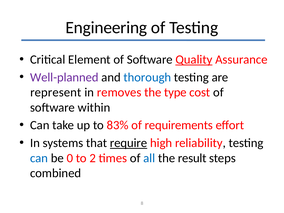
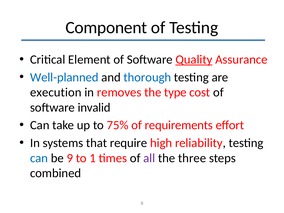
Engineering: Engineering -> Component (106, 27)
Well-planned colour: purple -> blue (64, 77)
represent: represent -> execution (56, 92)
within: within -> invalid (94, 108)
83%: 83% -> 75% (118, 125)
require underline: present -> none (129, 143)
0: 0 -> 9 (70, 158)
2: 2 -> 1 (93, 158)
all colour: blue -> purple (149, 158)
result: result -> three (192, 158)
